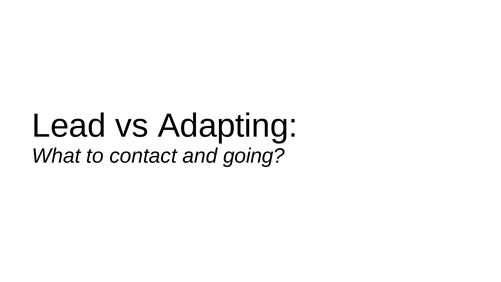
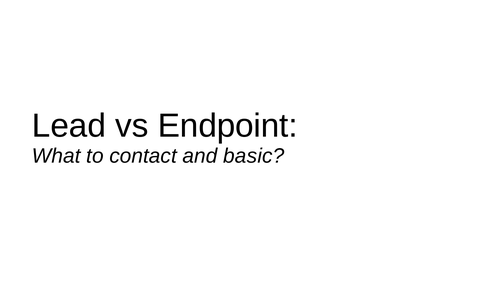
Adapting: Adapting -> Endpoint (228, 126)
going: going -> basic (254, 156)
